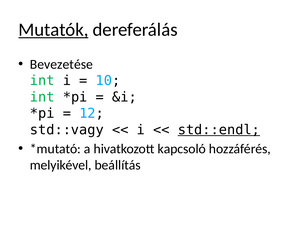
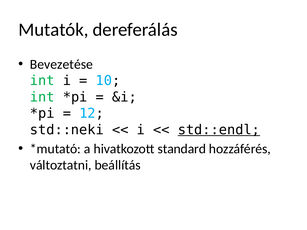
Mutatók underline: present -> none (53, 30)
std::vagy: std::vagy -> std::neki (67, 130)
kapcsoló: kapcsoló -> standard (182, 149)
melyikével: melyikével -> változtatni (61, 165)
